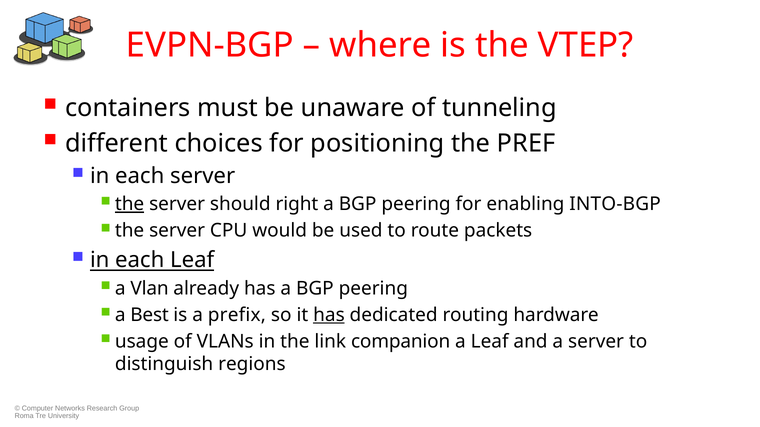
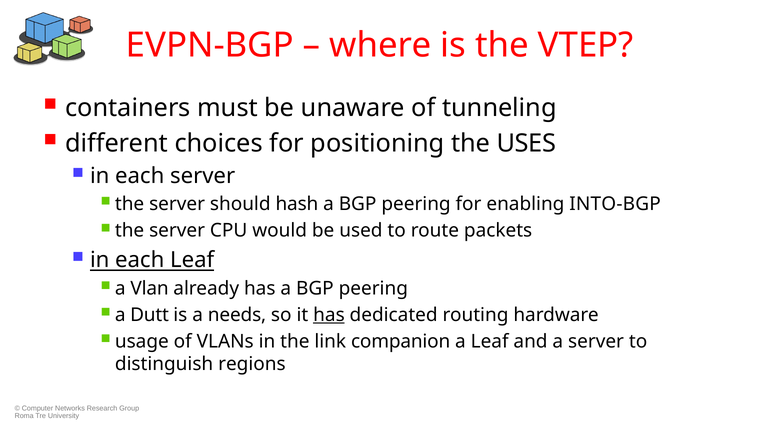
PREF: PREF -> USES (526, 143)
the underline: present -> none (130, 204)
right: right -> hash (297, 204)
Best: Best -> Dutt (150, 315)
prefix: prefix -> needs (237, 315)
